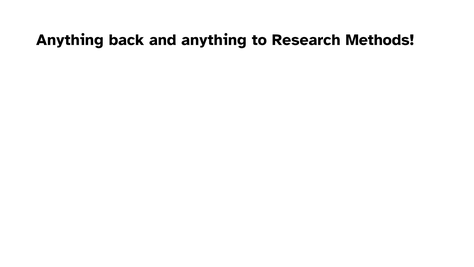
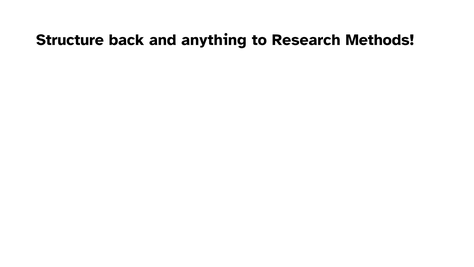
Anything: Anything -> Structure (70, 40)
